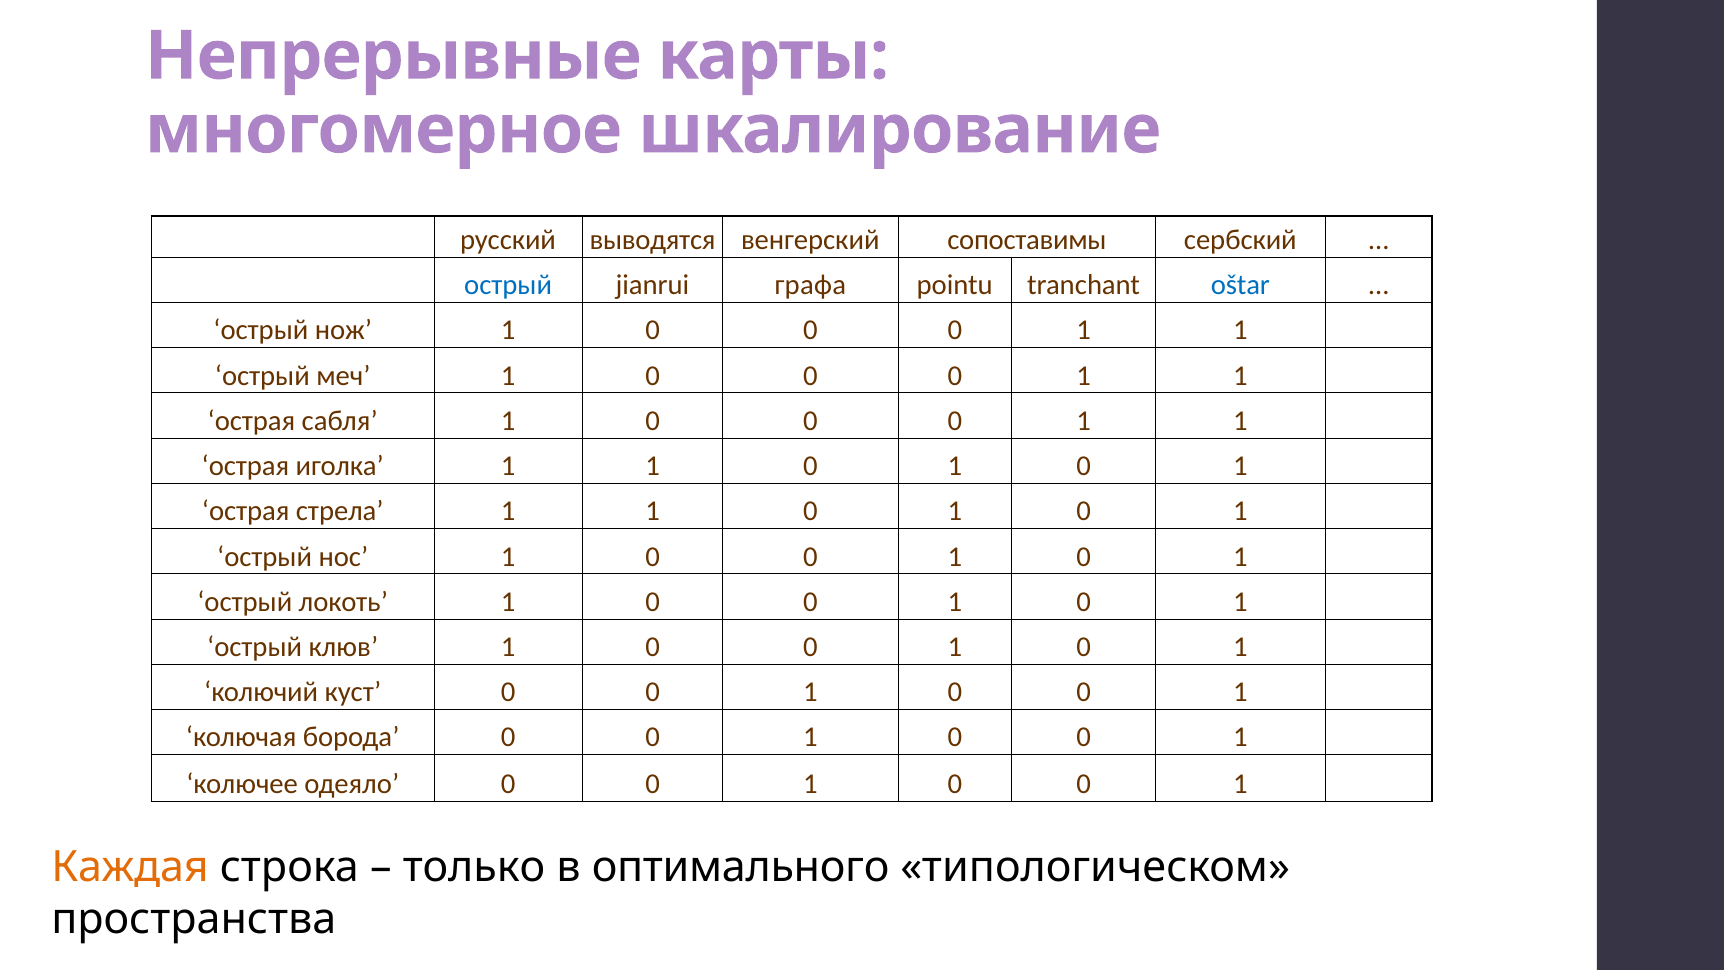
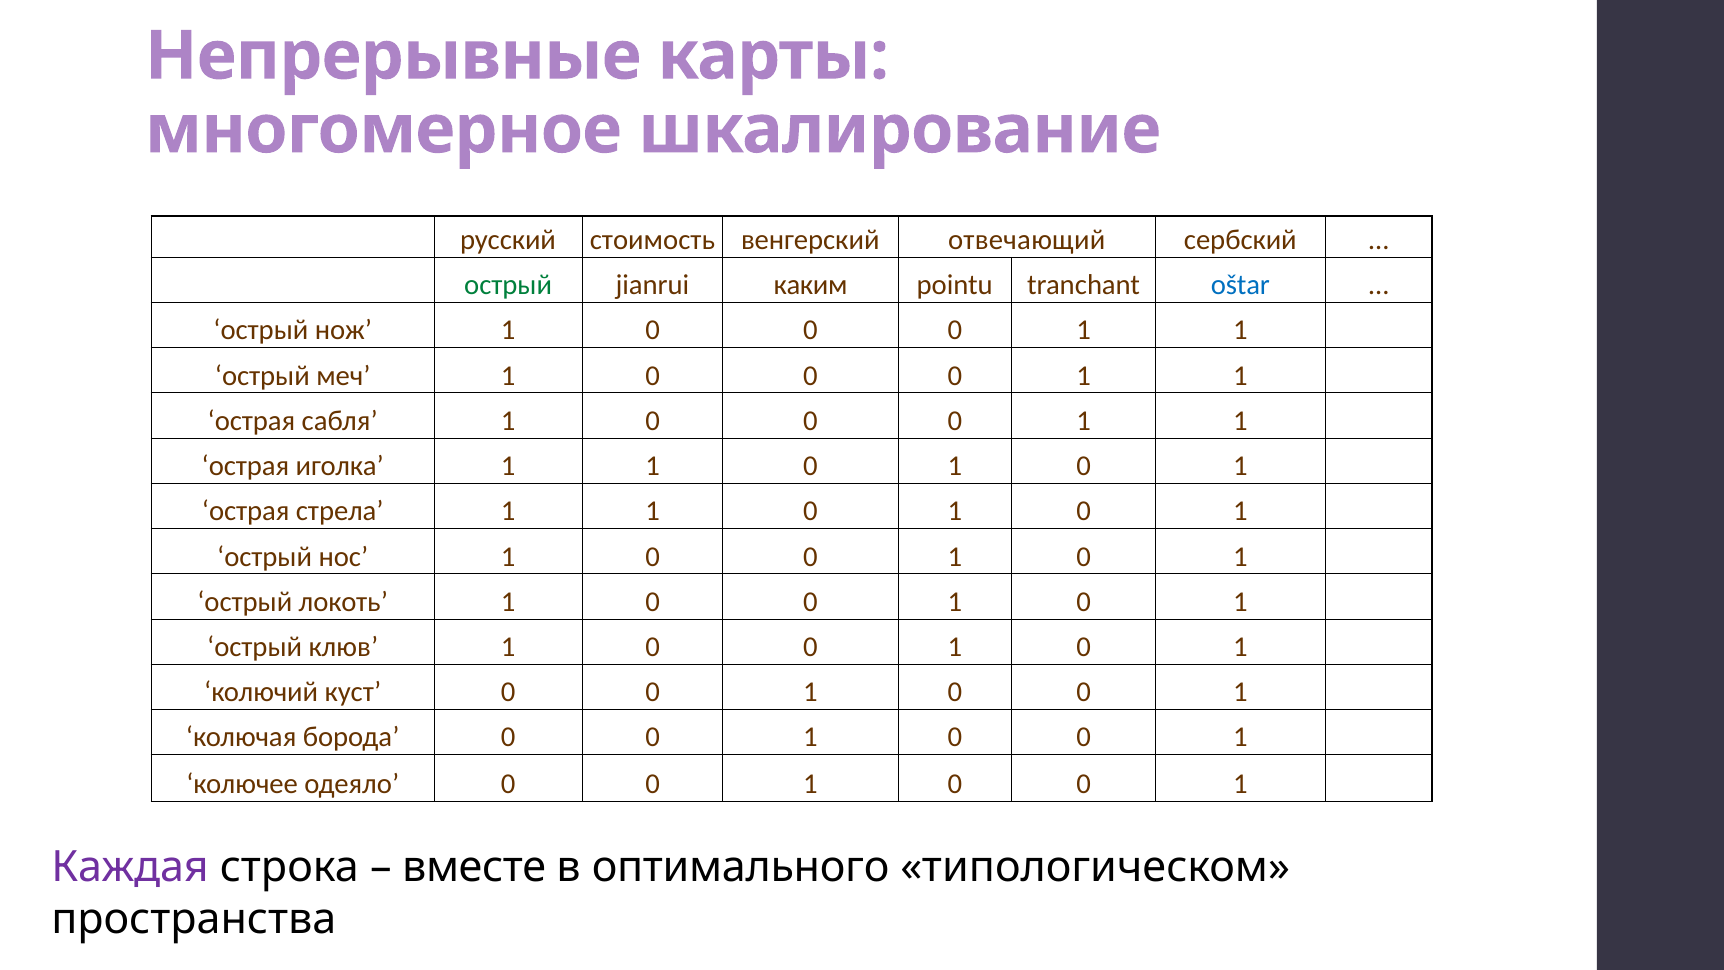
выводятся: выводятся -> стоимость (652, 240)
сопоставимы: сопоставимы -> отвечающий (1027, 240)
острый colour: blue -> green (508, 285)
графа: графа -> каким (811, 285)
Каждая colour: orange -> purple (130, 867)
только: только -> вместе (474, 867)
